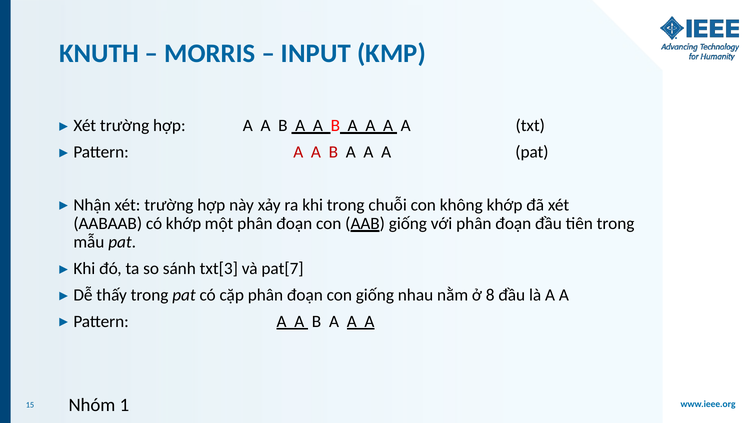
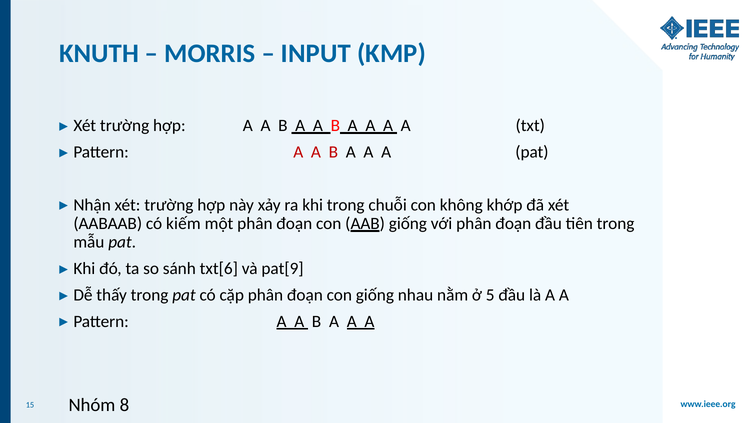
có khớp: khớp -> kiếm (183, 224)
txt[3: txt[3 -> txt[6 (219, 269)
pat[7: pat[7 -> pat[9 (283, 269)
8: 8 -> 5 (490, 295)
1: 1 -> 8 (124, 406)
